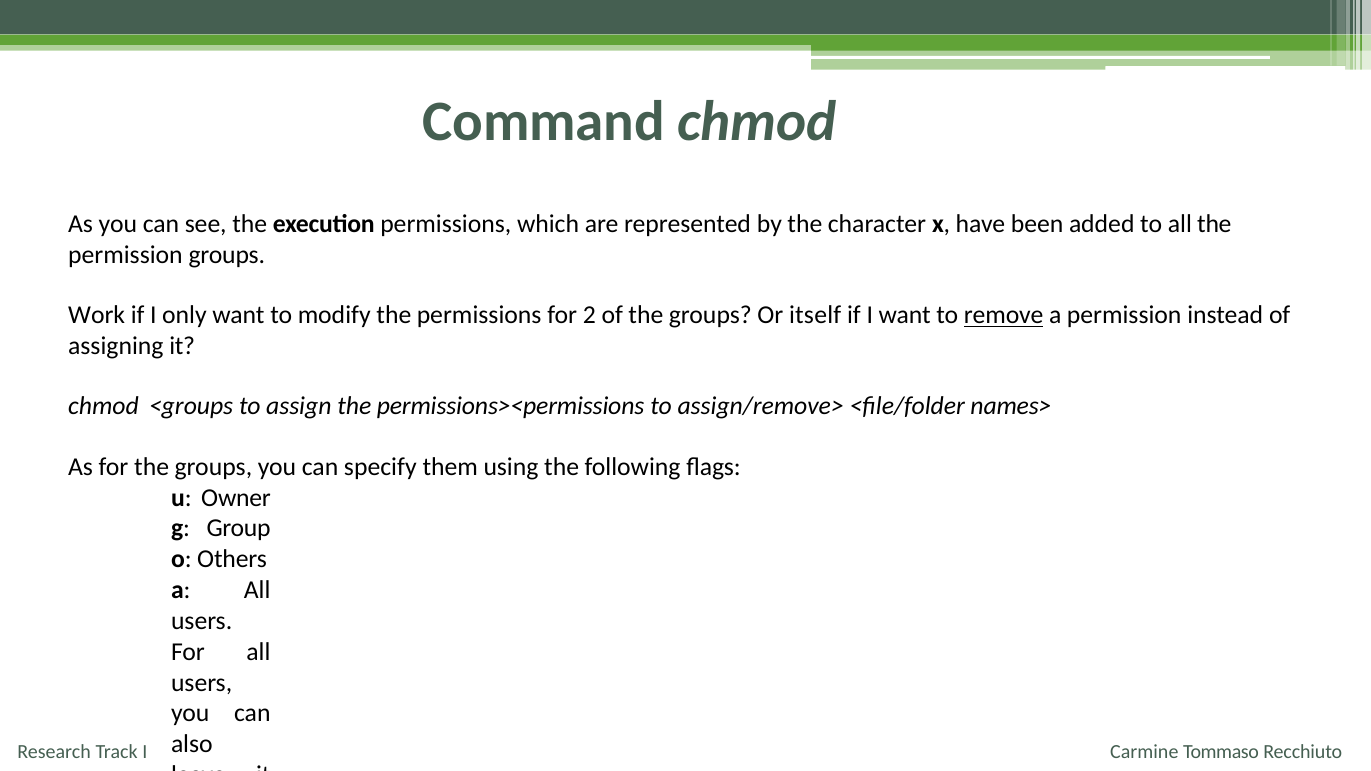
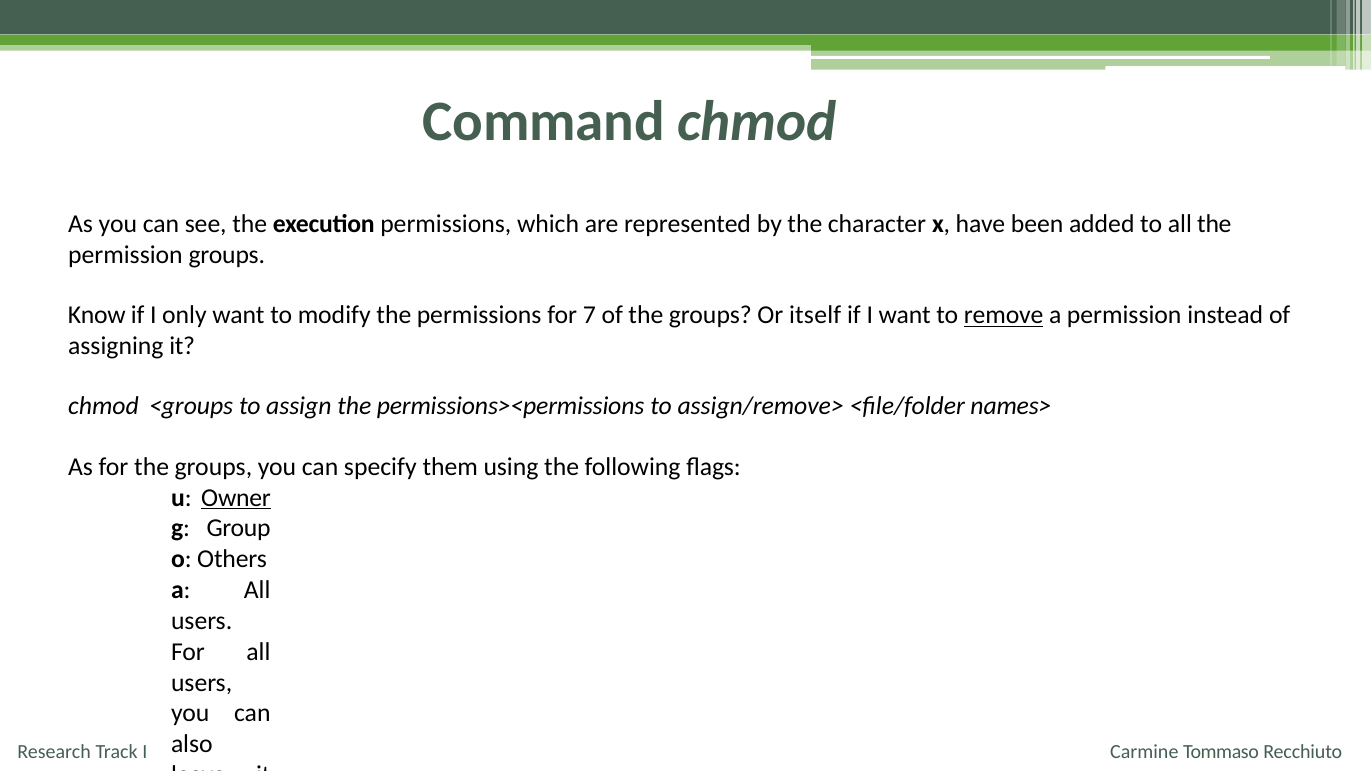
Work: Work -> Know (97, 315)
2: 2 -> 7 (589, 315)
Owner underline: none -> present (236, 498)
